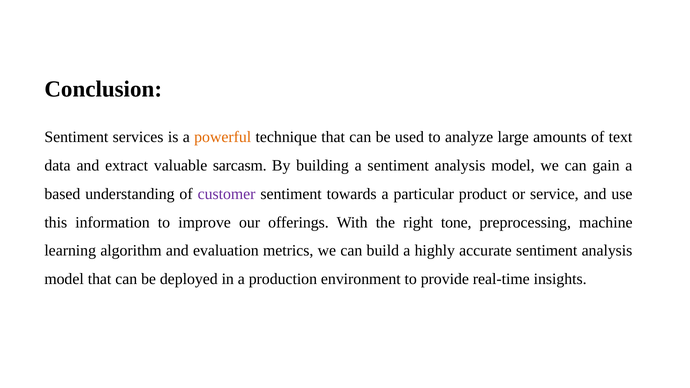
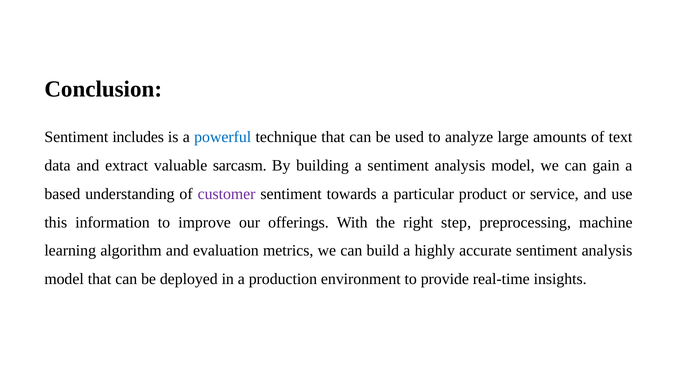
services: services -> includes (138, 137)
powerful colour: orange -> blue (223, 137)
tone: tone -> step (456, 222)
